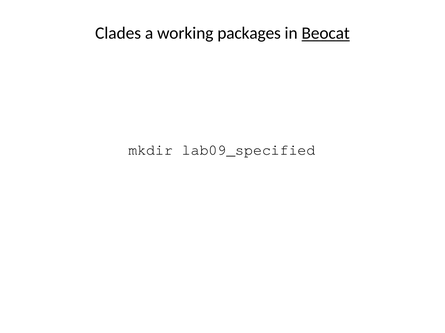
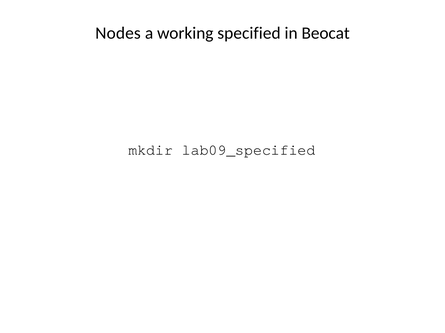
Clades: Clades -> Nodes (118, 33)
packages: packages -> specified (249, 33)
Beocat underline: present -> none (326, 33)
